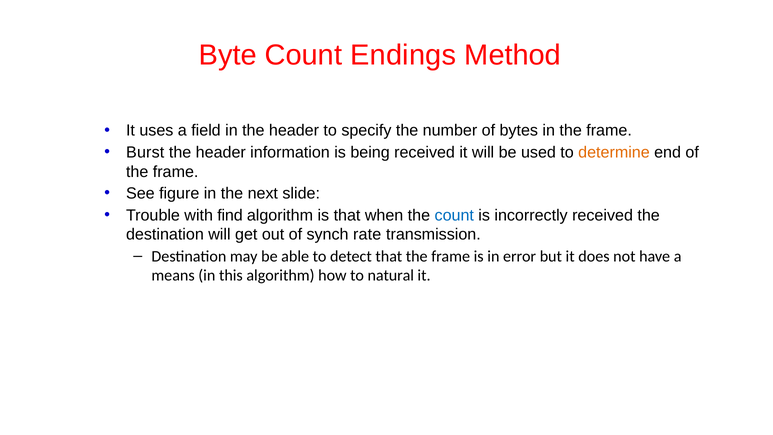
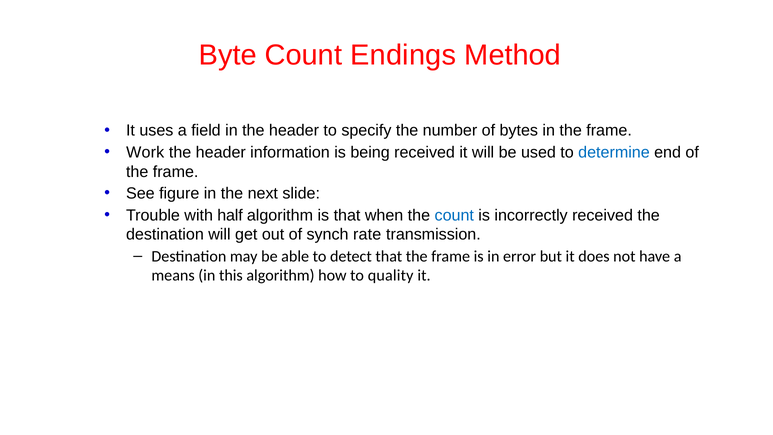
Burst: Burst -> Work (145, 152)
determine colour: orange -> blue (614, 152)
find: find -> half (230, 215)
natural: natural -> quality (391, 276)
